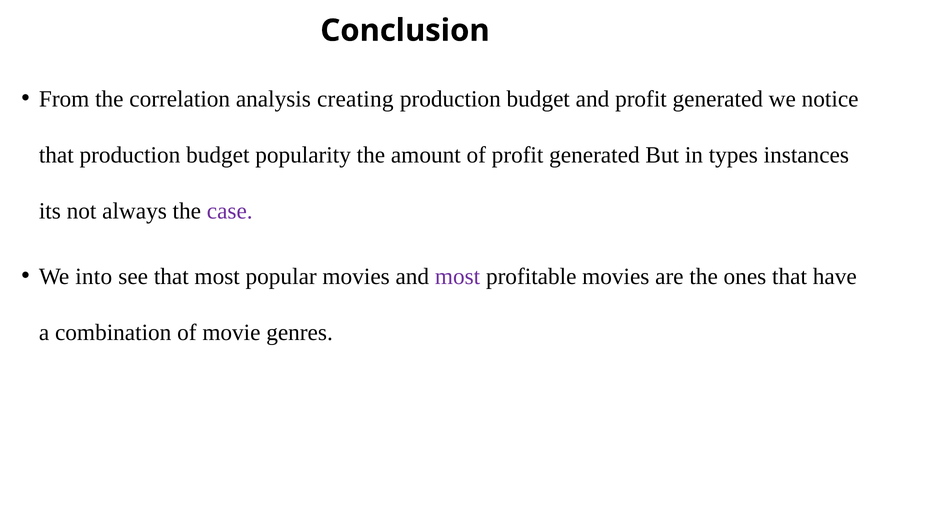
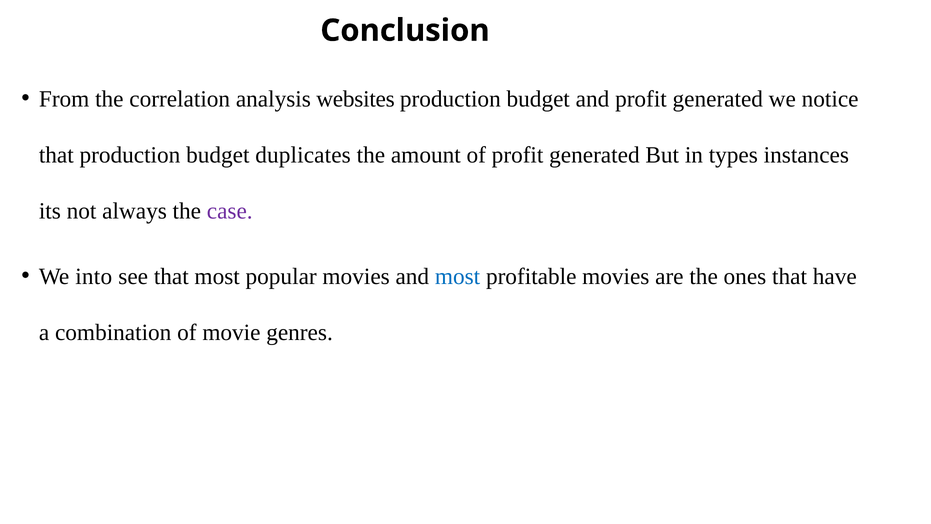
creating: creating -> websites (356, 99)
popularity: popularity -> duplicates (303, 155)
most colour: purple -> blue (458, 276)
